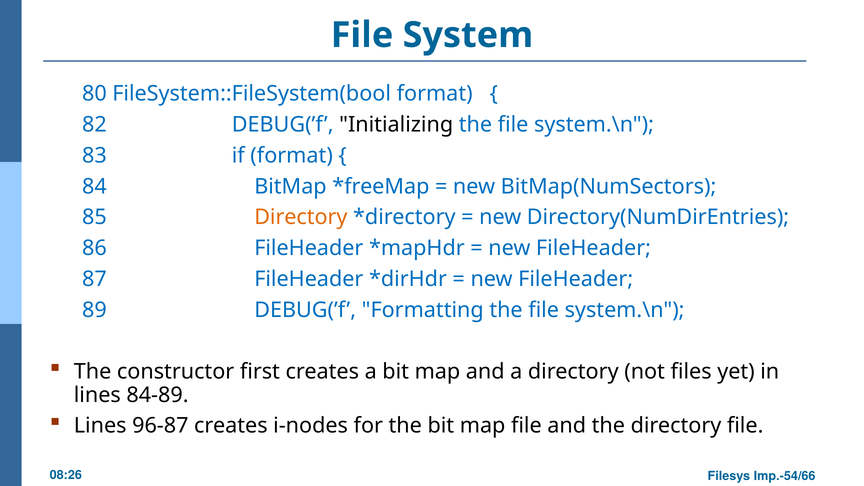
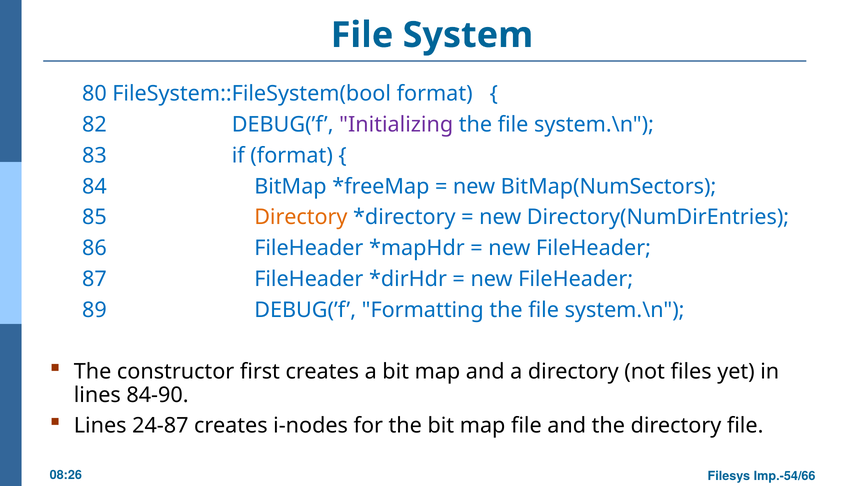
Initializing colour: black -> purple (396, 125)
84-89: 84-89 -> 84-90 (157, 395)
96-87: 96-87 -> 24-87 (160, 426)
